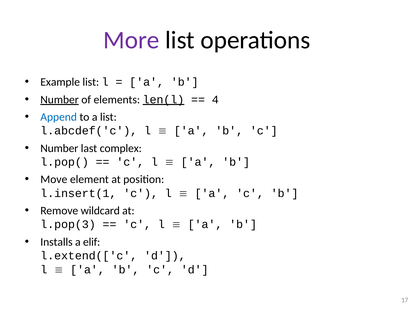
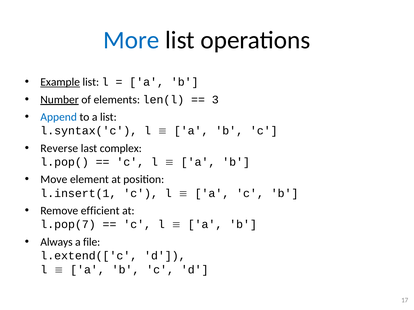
More colour: purple -> blue (131, 40)
Example underline: none -> present (60, 82)
len(l underline: present -> none (163, 100)
4: 4 -> 3 (215, 100)
l.abcdef('c: l.abcdef('c -> l.syntax('c (89, 131)
Number: Number -> Reverse (59, 149)
wildcard: wildcard -> efficient (100, 211)
l.pop(3: l.pop(3 -> l.pop(7 (68, 225)
Installs: Installs -> Always (57, 242)
elif: elif -> file (92, 242)
